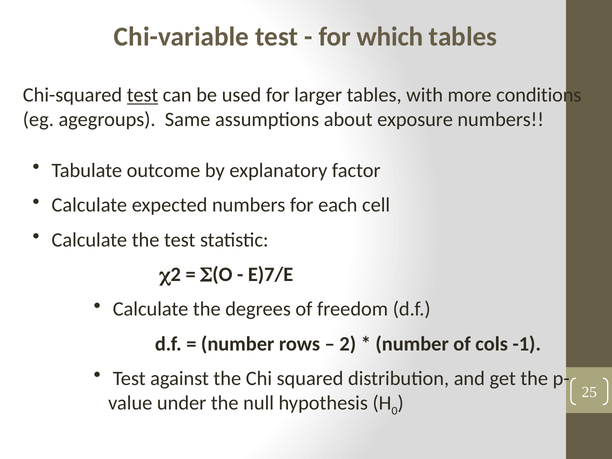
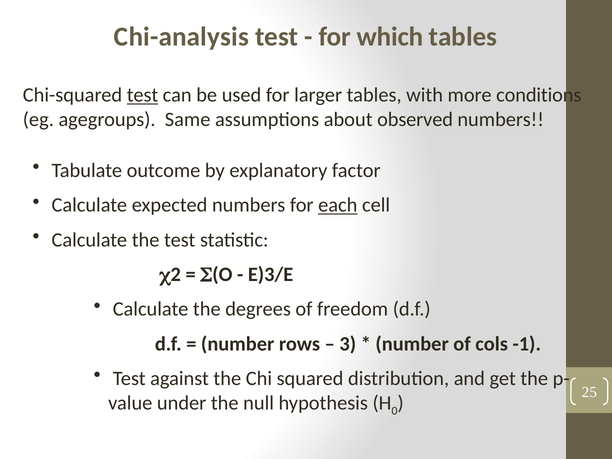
Chi-variable: Chi-variable -> Chi-analysis (181, 37)
exposure: exposure -> observed (415, 120)
each underline: none -> present (338, 205)
E)7/E: E)7/E -> E)3/E (271, 274)
2: 2 -> 3 (348, 344)
